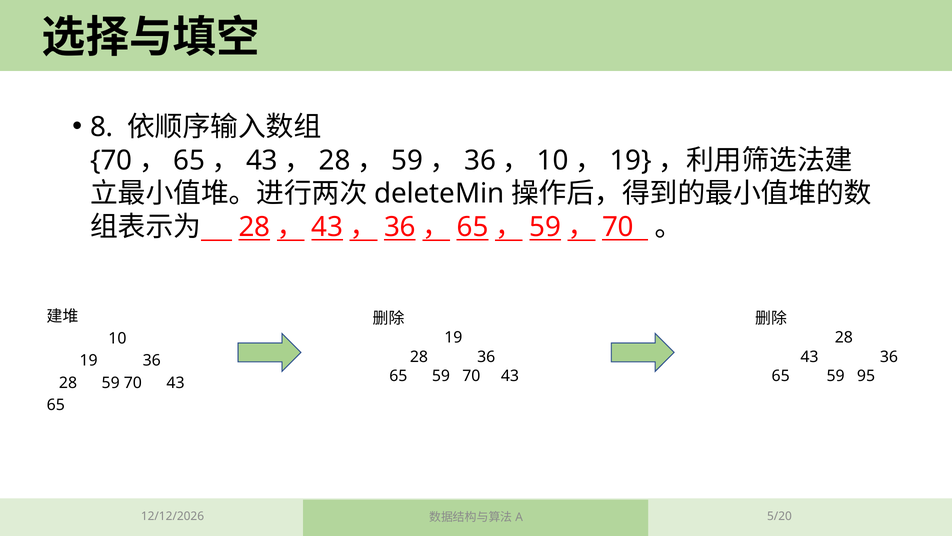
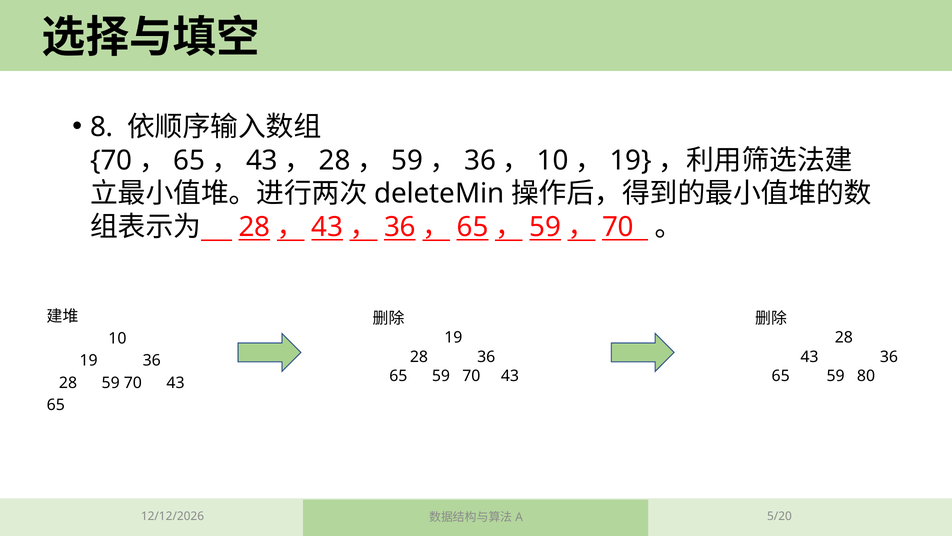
95: 95 -> 80 (866, 375)
